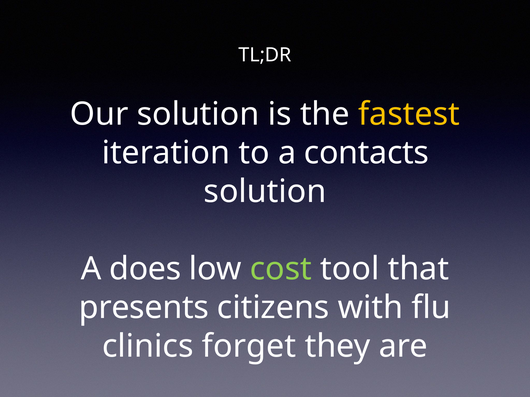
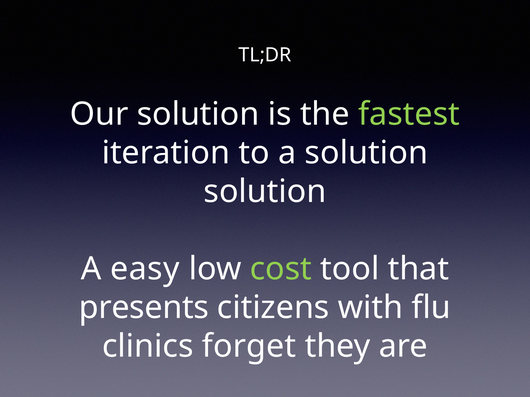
fastest colour: yellow -> light green (409, 114)
a contacts: contacts -> solution (366, 153)
does: does -> easy (145, 269)
